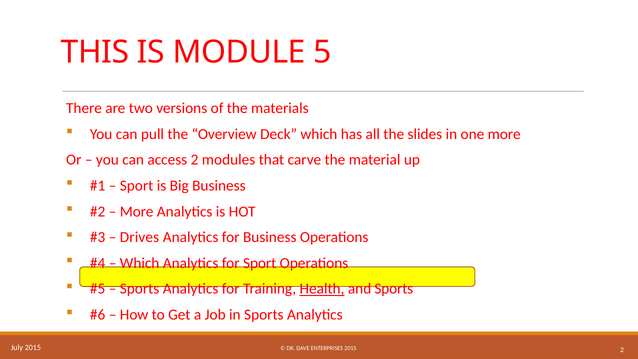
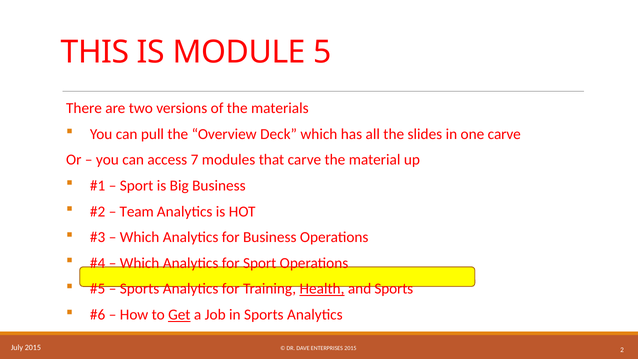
one more: more -> carve (504, 134)
access 2: 2 -> 7 (195, 160)
More: More -> Team (137, 211)
Drives: Drives -> Which (140, 237)
Get underline: none -> present (179, 315)
